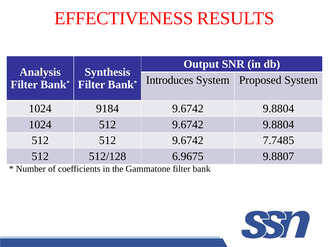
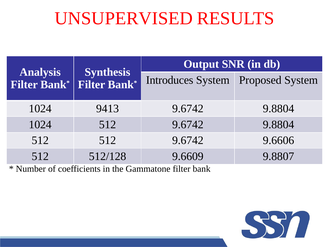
EFFECTIVENESS: EFFECTIVENESS -> UNSUPERVISED (124, 18)
9184: 9184 -> 9413 (108, 108)
7.7485: 7.7485 -> 9.6606 (278, 140)
6.9675: 6.9675 -> 9.6609 (188, 156)
